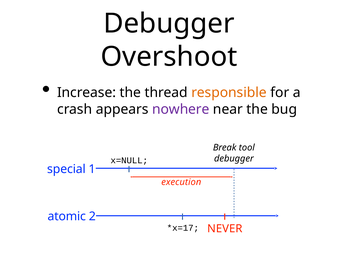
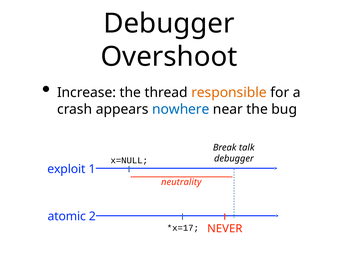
nowhere colour: purple -> blue (181, 109)
tool: tool -> talk (247, 148)
special: special -> exploit (66, 169)
execution: execution -> neutrality (181, 183)
